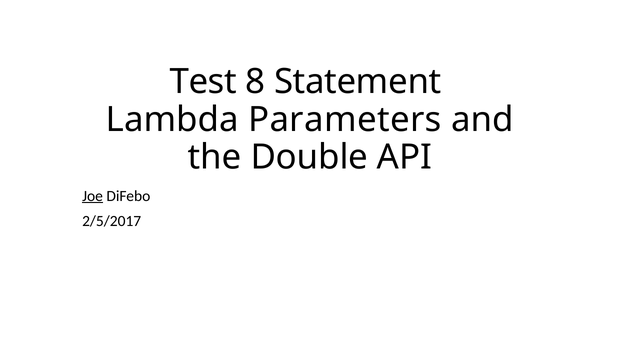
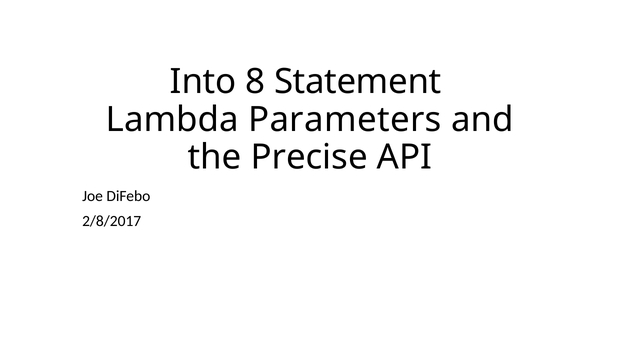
Test: Test -> Into (203, 82)
Double: Double -> Precise (309, 157)
Joe underline: present -> none (93, 196)
2/5/2017: 2/5/2017 -> 2/8/2017 (112, 221)
